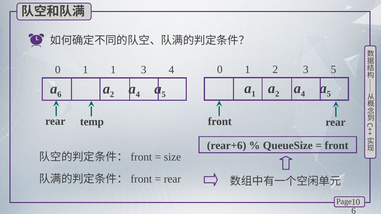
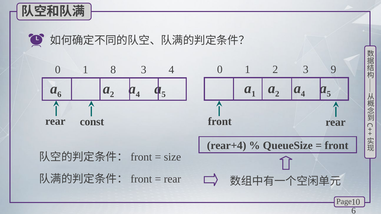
3 5: 5 -> 9 (333, 69)
1 1: 1 -> 8 (113, 70)
temp: temp -> const (92, 122)
rear+6: rear+6 -> rear+4 (227, 146)
